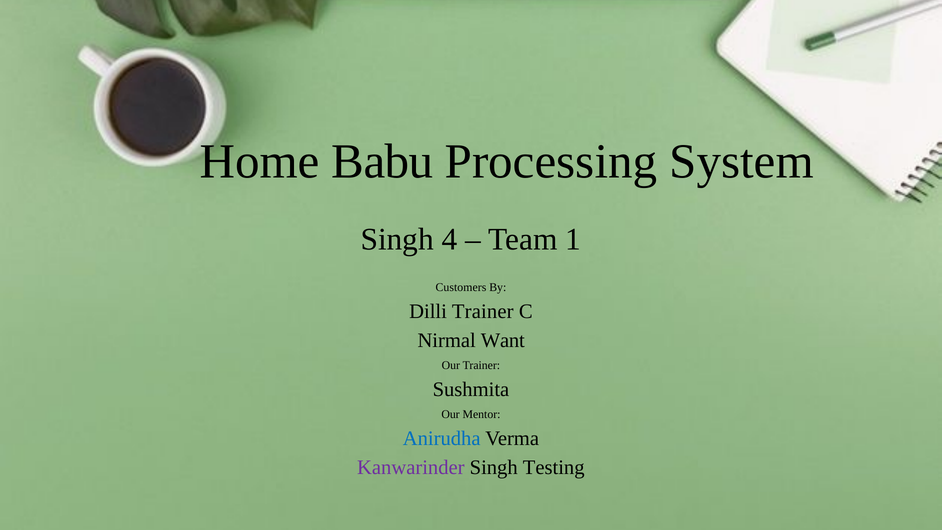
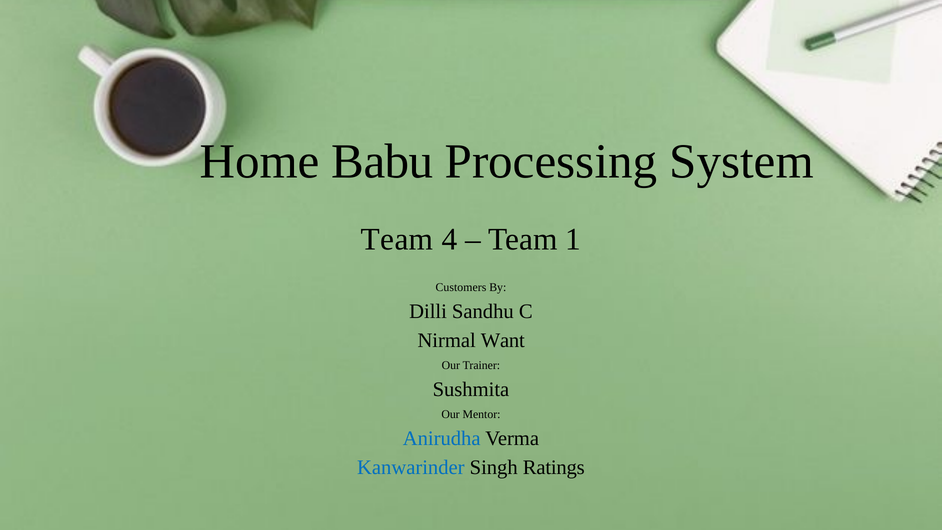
Singh: Singh -> Team (397, 239)
Dilli Trainer: Trainer -> Sandhu (483, 311)
Kanwarinder colour: purple -> blue (411, 467)
Testing: Testing -> Ratings (554, 467)
